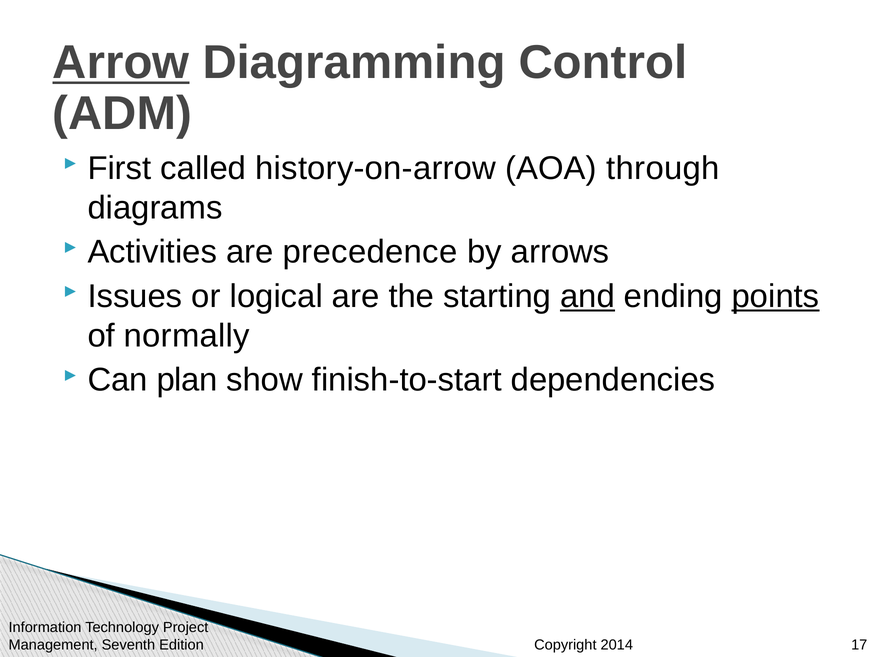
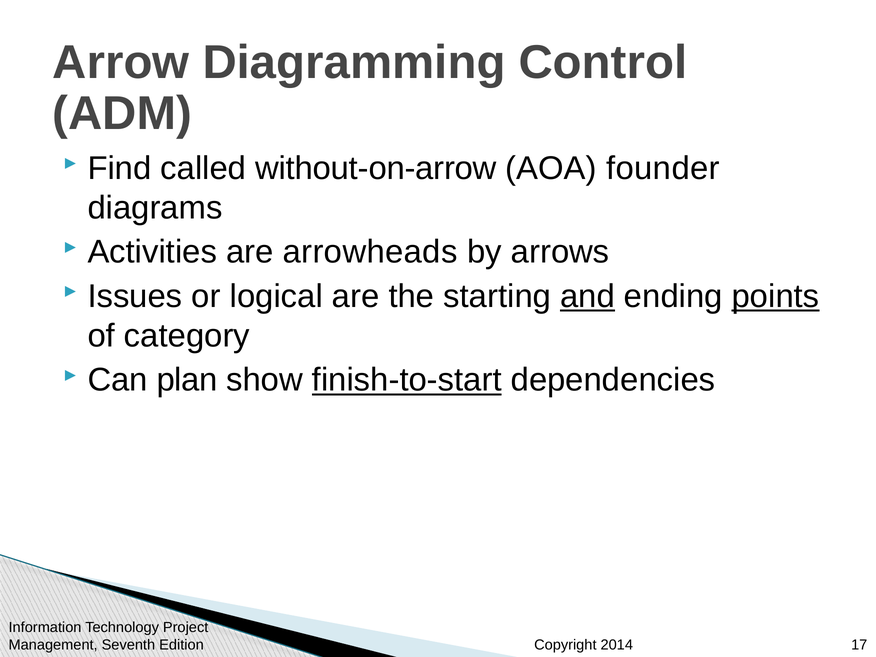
Arrow underline: present -> none (121, 62)
First: First -> Find (119, 168)
history-on-arrow: history-on-arrow -> without-on-arrow (376, 168)
through: through -> founder (663, 168)
precedence: precedence -> arrowheads (370, 252)
normally: normally -> category (187, 336)
finish-to-start underline: none -> present (407, 380)
